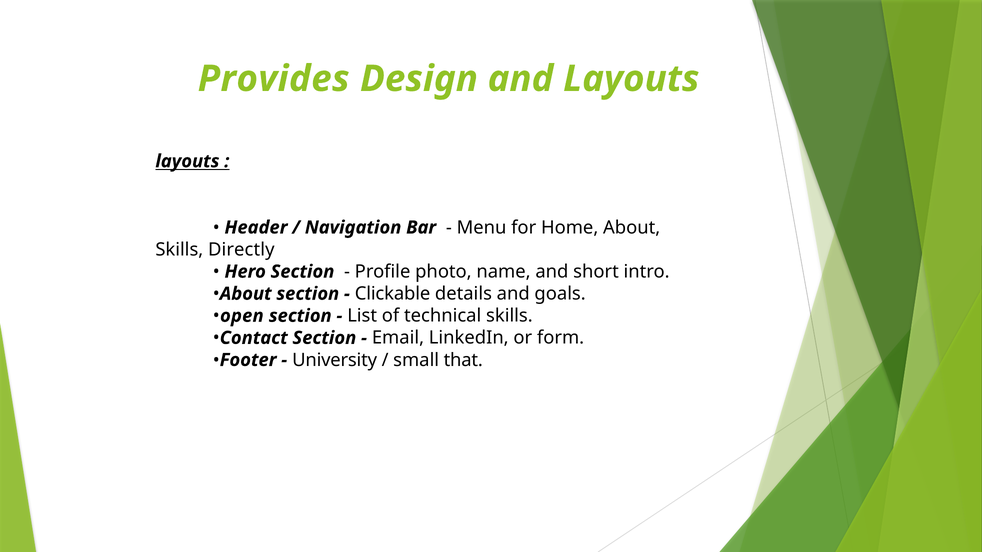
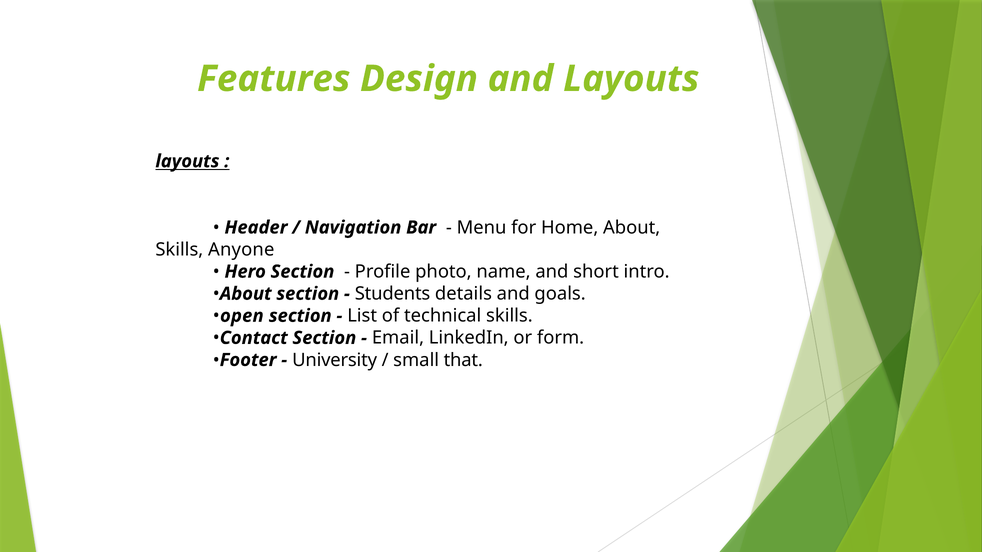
Provides: Provides -> Features (274, 79)
Directly: Directly -> Anyone (241, 250)
Clickable: Clickable -> Students (393, 294)
